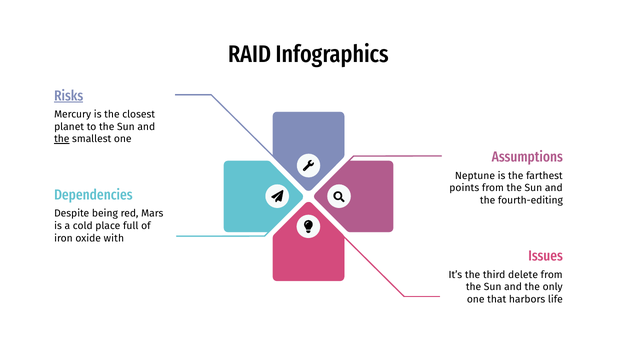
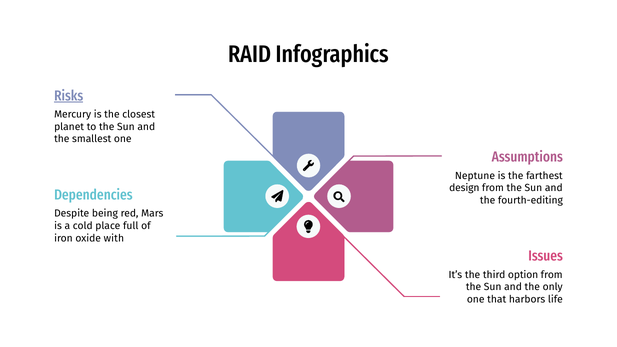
the underline: present -> none (62, 139)
points: points -> design (464, 188)
delete: delete -> option (523, 275)
